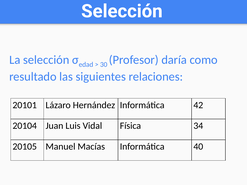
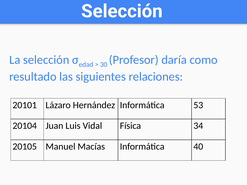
42: 42 -> 53 (198, 105)
